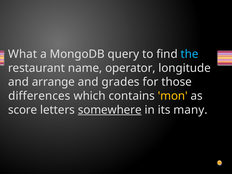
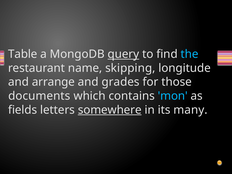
What: What -> Table (23, 54)
query underline: none -> present (123, 54)
operator: operator -> skipping (130, 68)
differences: differences -> documents (39, 96)
mon colour: yellow -> light blue (173, 96)
score: score -> fields (23, 110)
